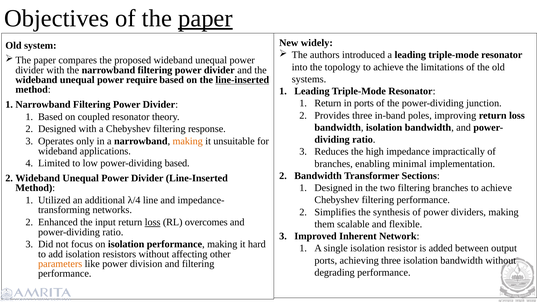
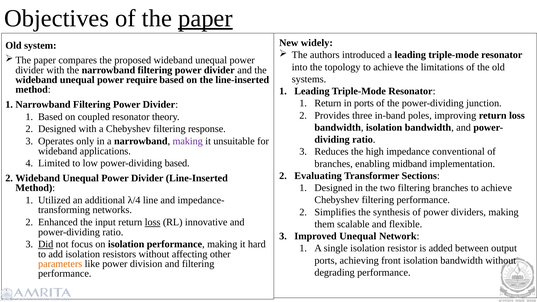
line-inserted underline: present -> none (242, 80)
making colour: orange -> purple (188, 141)
impractically: impractically -> conventional (459, 152)
minimal: minimal -> midband (410, 164)
Bandwidth: Bandwidth -> Evaluating (318, 176)
overcomes: overcomes -> innovative (206, 222)
Improved Inherent: Inherent -> Unequal (358, 236)
Did underline: none -> present (46, 244)
achieving three: three -> front (391, 260)
